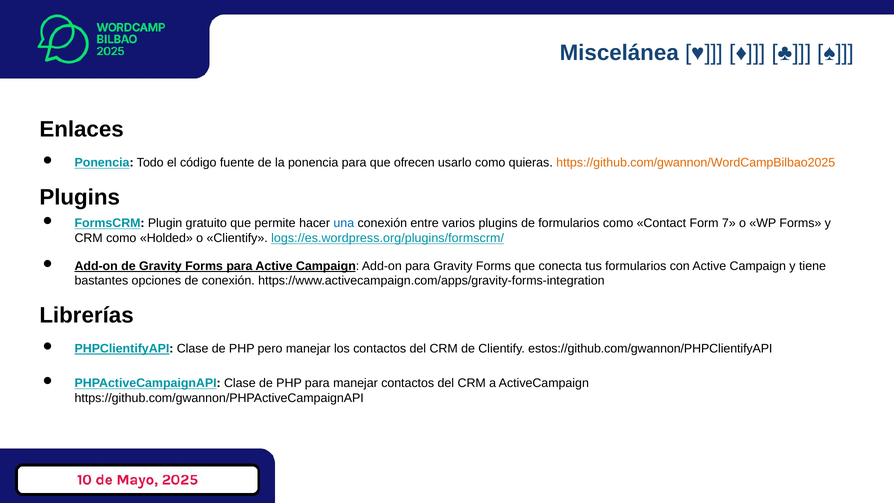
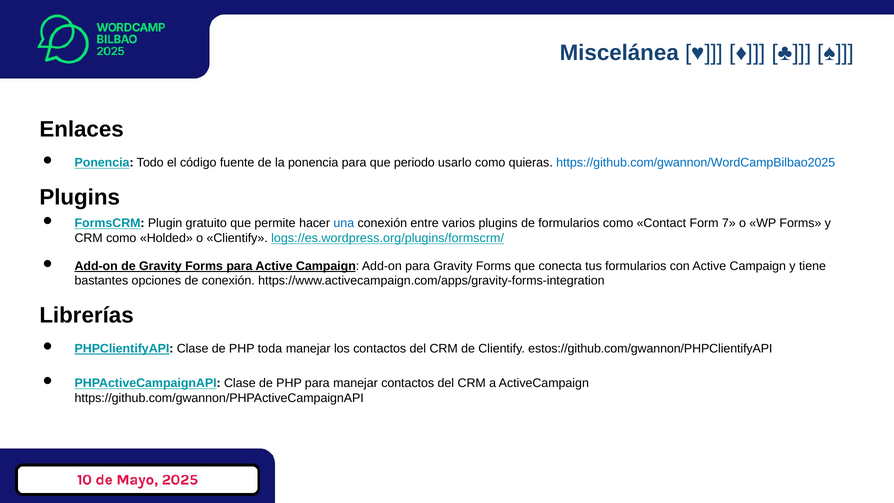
ofrecen: ofrecen -> periodo (414, 163)
https://github.com/gwannon/WordCampBilbao2025 colour: orange -> blue (696, 163)
pero: pero -> toda (270, 348)
